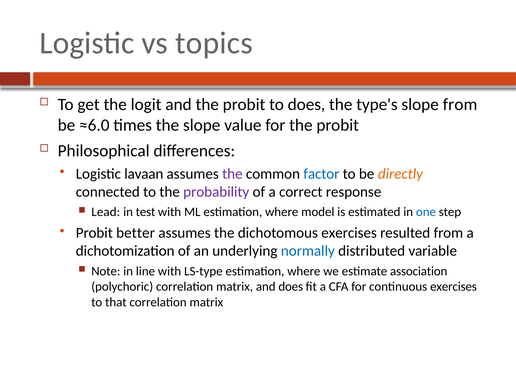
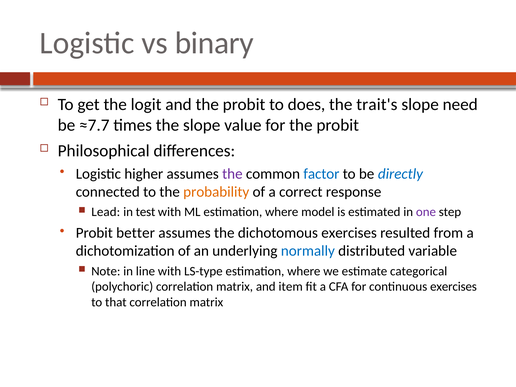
topics: topics -> binary (214, 43)
type's: type's -> trait's (377, 104)
slope from: from -> need (460, 104)
≈6.0: ≈6.0 -> ≈7.7 (94, 125)
lavaan: lavaan -> higher (144, 174)
directly colour: orange -> blue (400, 174)
probability colour: purple -> orange (216, 192)
one colour: blue -> purple (426, 212)
association: association -> categorical (419, 271)
and does: does -> item (291, 287)
